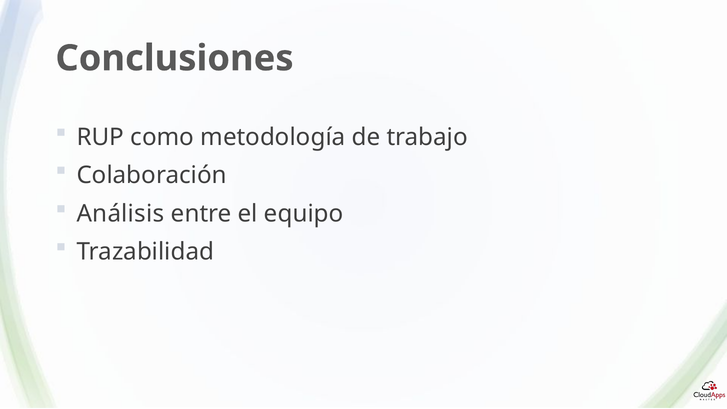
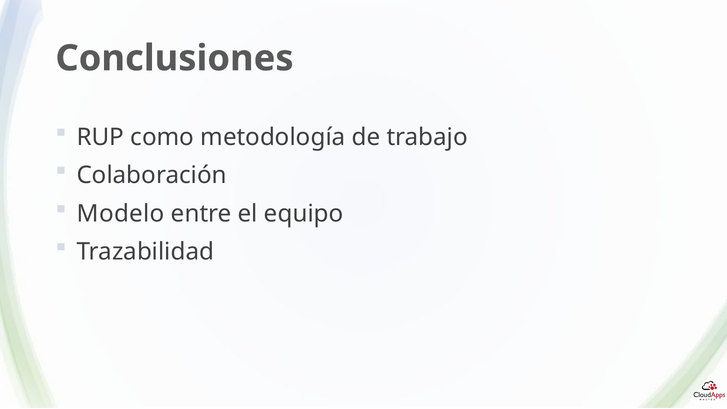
Análisis: Análisis -> Modelo (121, 213)
